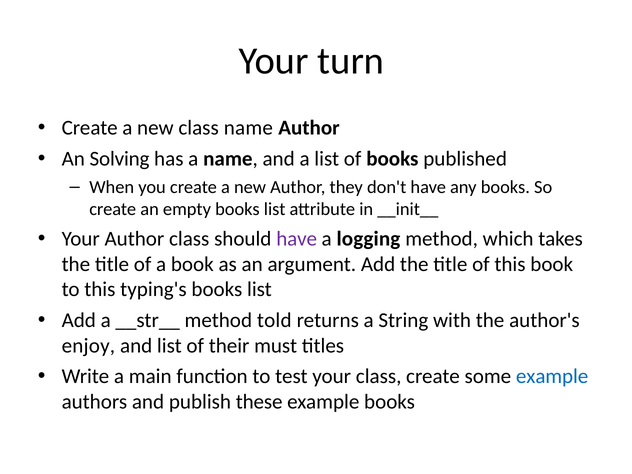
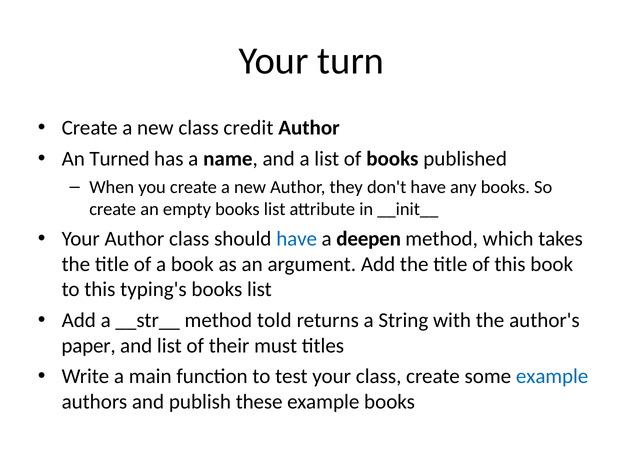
class name: name -> credit (248, 128)
Solving: Solving -> Turned (120, 159)
have colour: purple -> blue (297, 239)
logging: logging -> deepen (369, 239)
enjoy: enjoy -> paper (89, 346)
